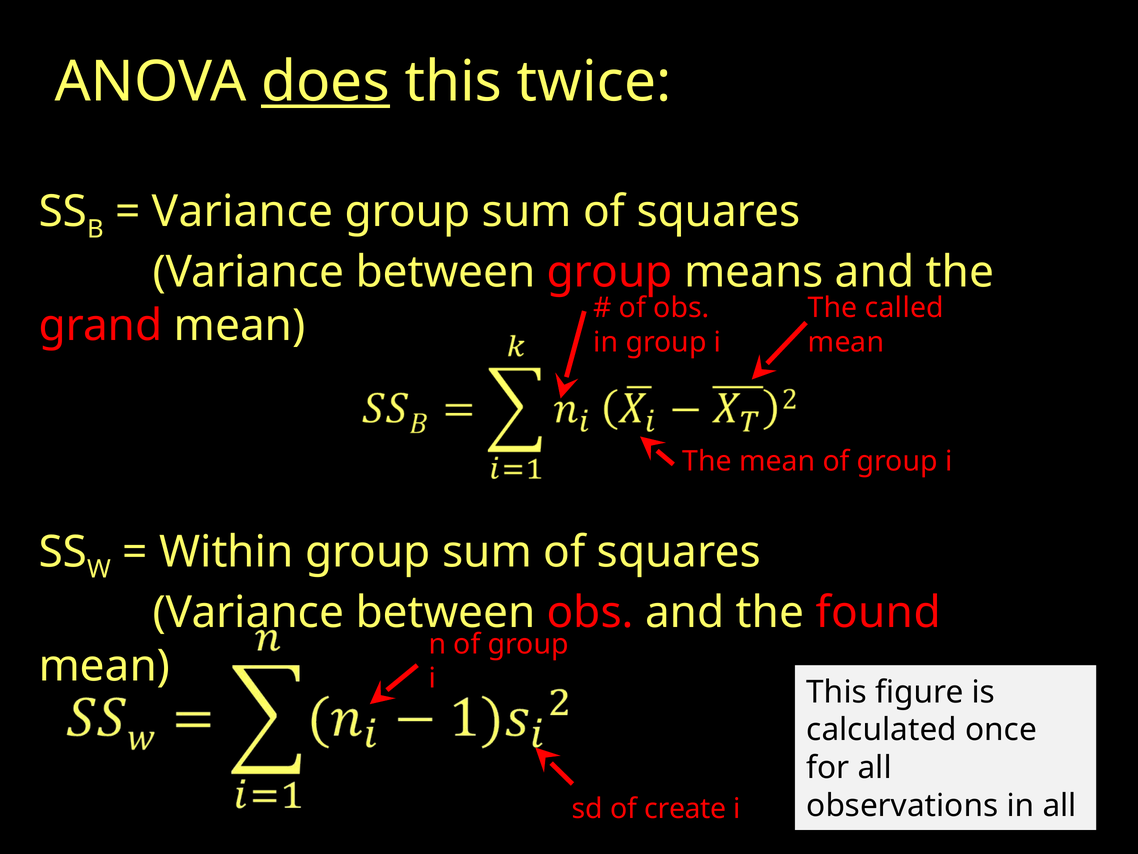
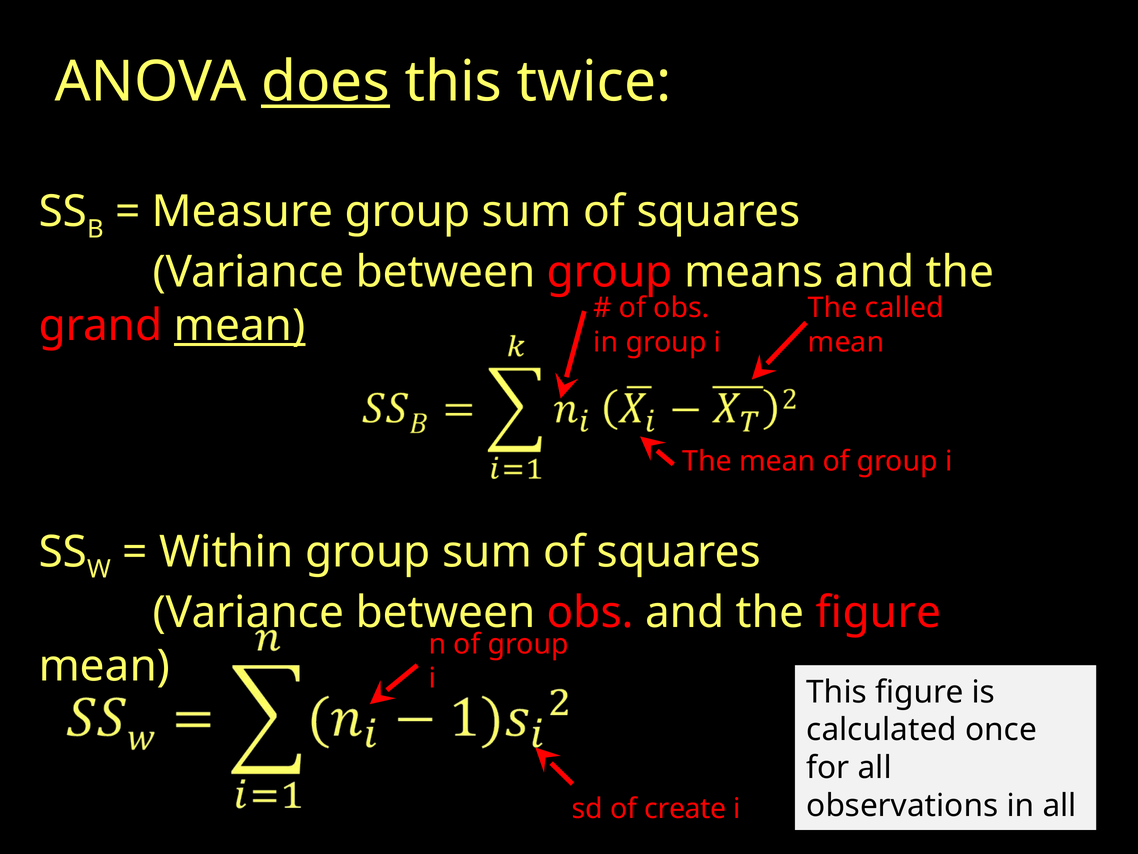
Variance: Variance -> Measure (243, 212)
mean underline: none -> present (240, 325)
the found: found -> figure (878, 612)
